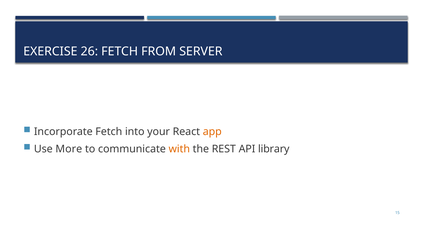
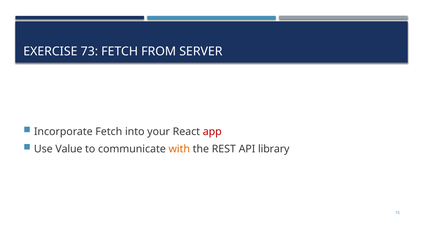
26: 26 -> 73 (89, 51)
app colour: orange -> red (212, 131)
More: More -> Value (69, 149)
